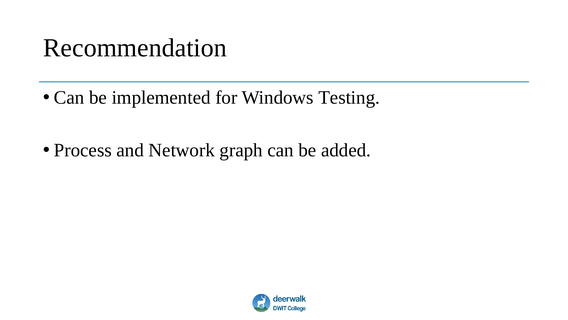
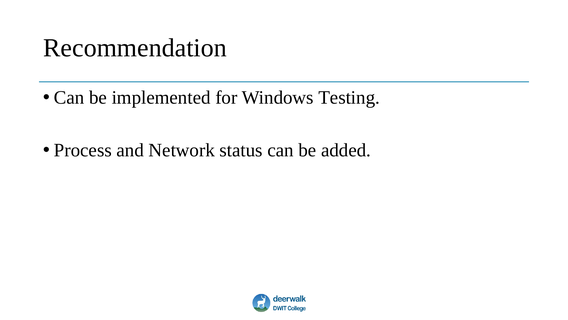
graph: graph -> status (241, 150)
